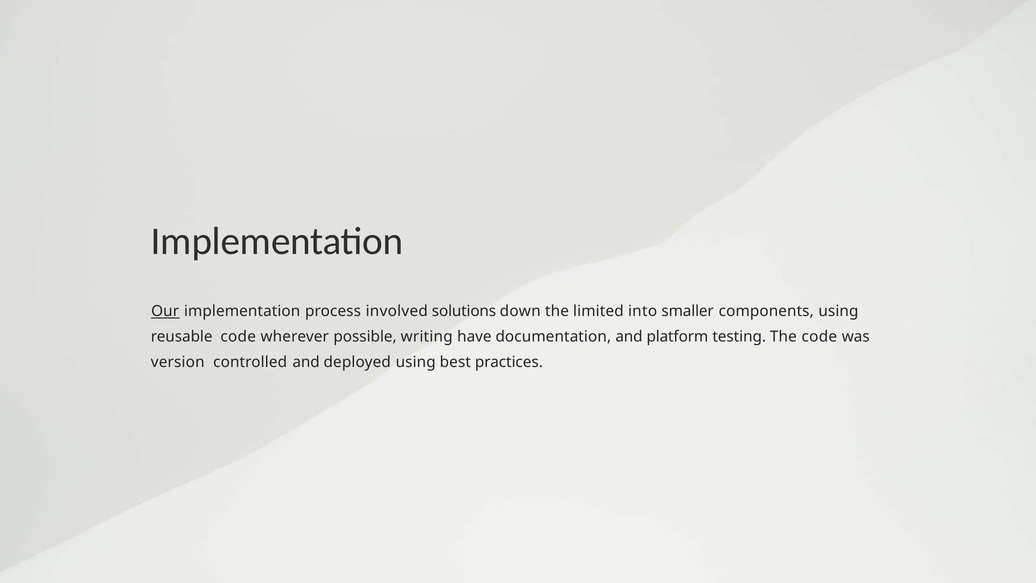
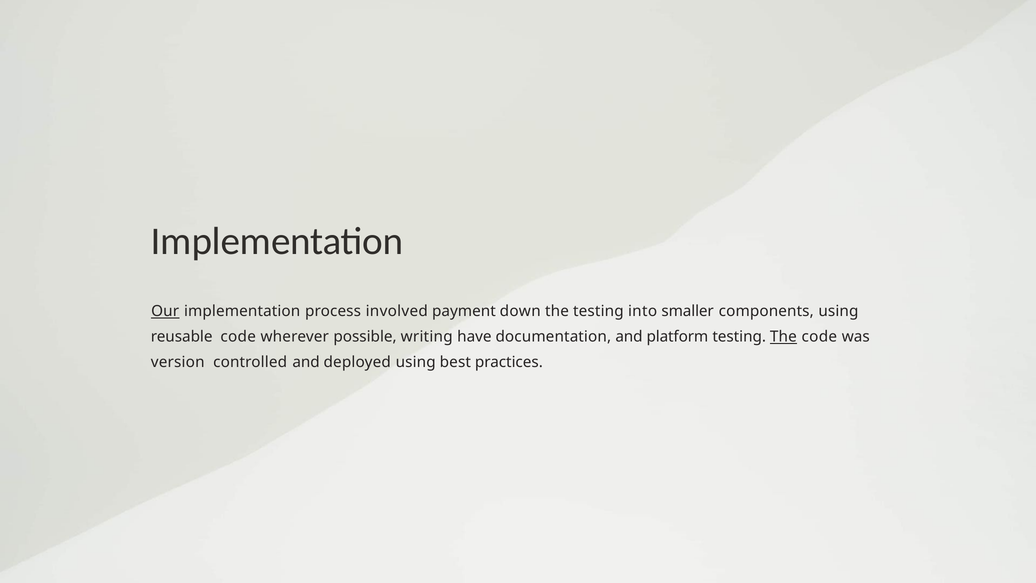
solutions: solutions -> payment (464, 311)
the limited: limited -> testing (598, 311)
The underline: none -> present (783, 337)
